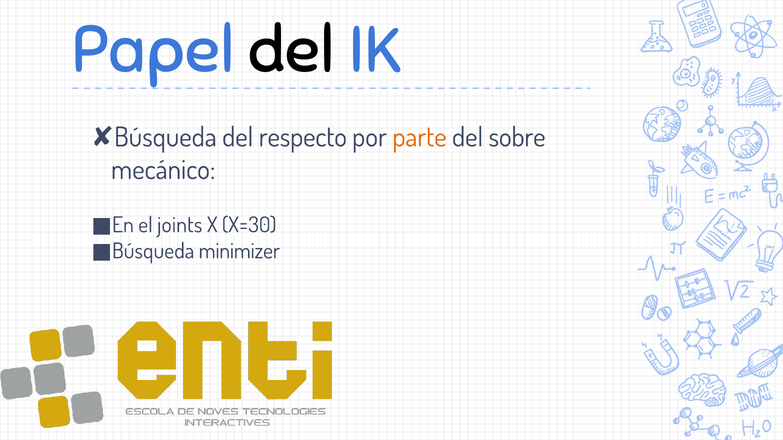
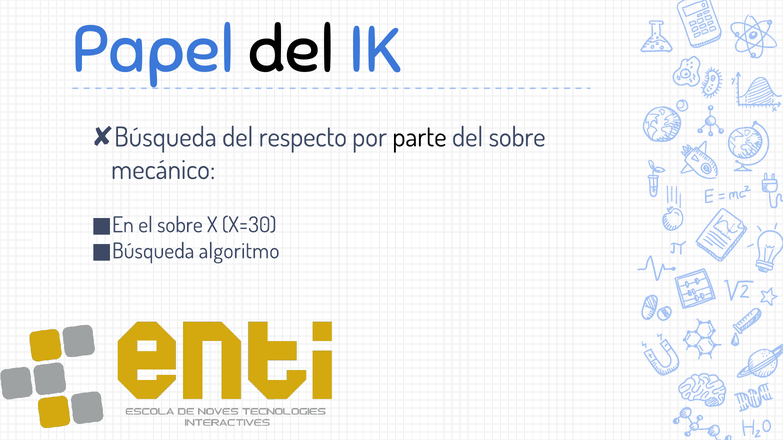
parte colour: orange -> black (419, 138)
el joints: joints -> sobre (180, 225)
minimizer: minimizer -> algoritmo (239, 251)
